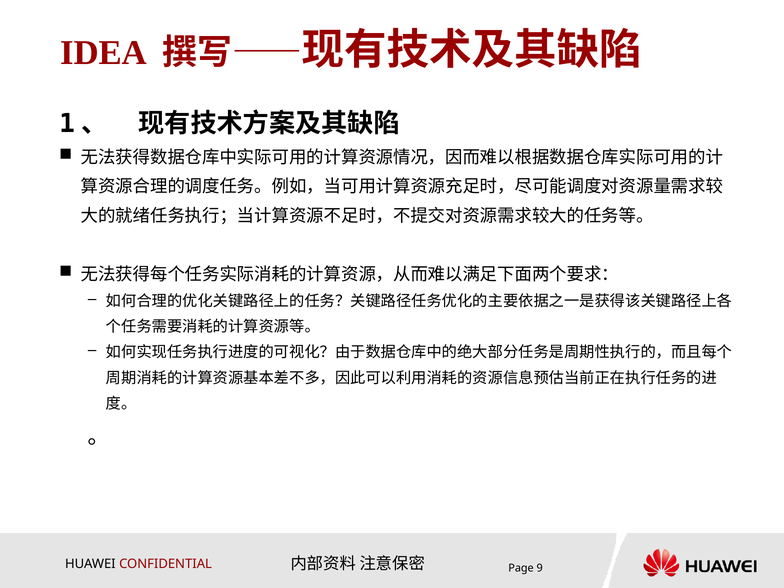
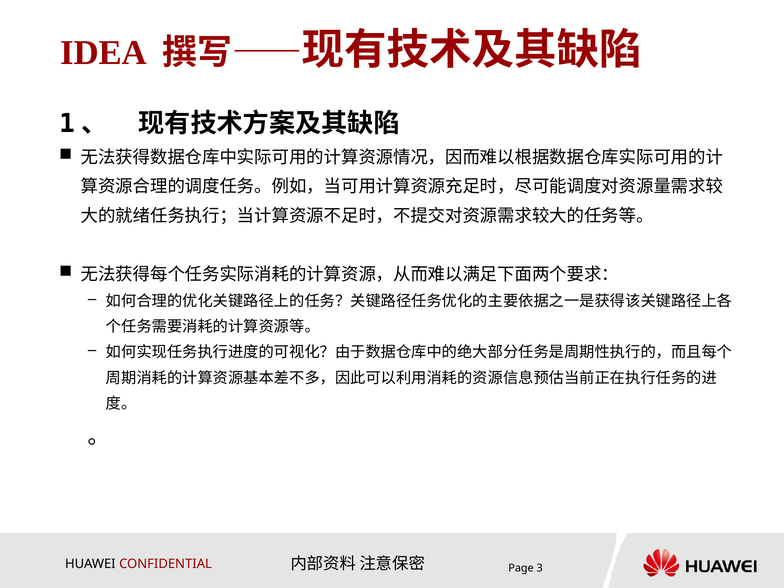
9: 9 -> 3 (540, 568)
